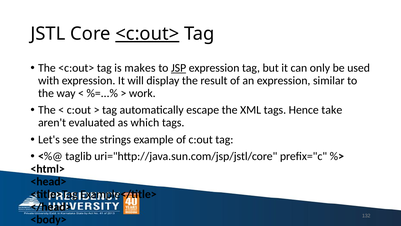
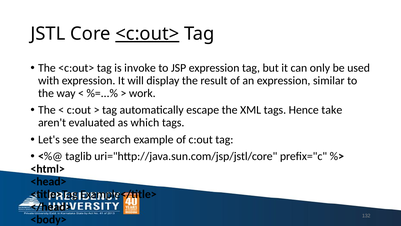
makes: makes -> invoke (140, 68)
JSP underline: present -> none (179, 68)
strings: strings -> search (115, 139)
